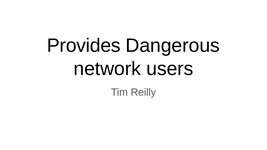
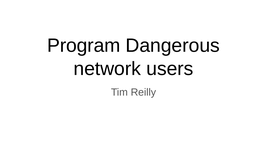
Provides: Provides -> Program (84, 46)
